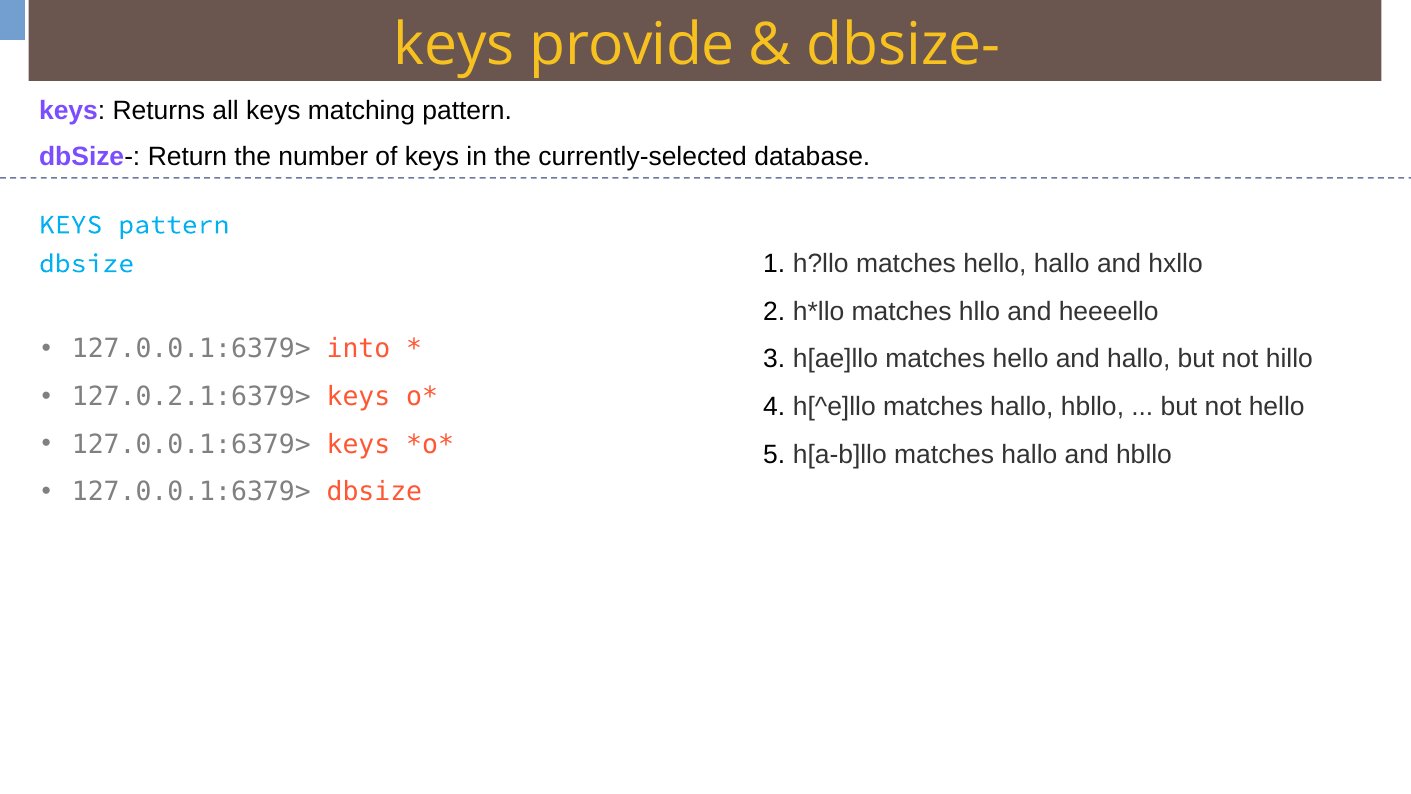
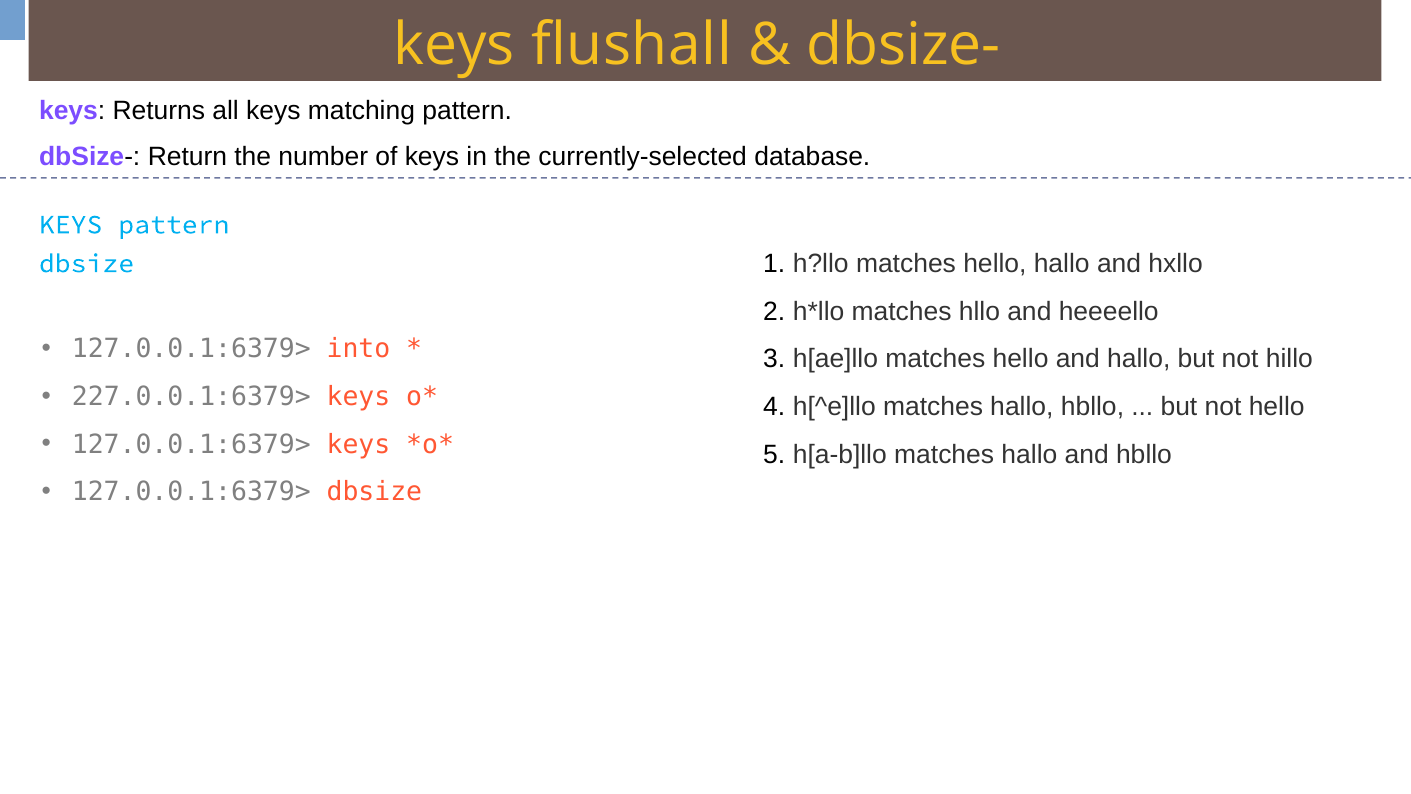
provide: provide -> flushall (632, 45)
127.0.2.1:6379>: 127.0.2.1:6379> -> 227.0.0.1:6379> (191, 397)
